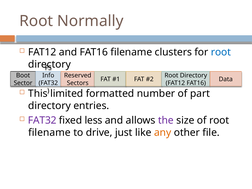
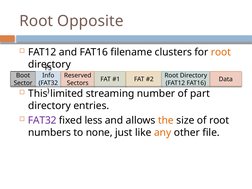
Normally: Normally -> Opposite (90, 21)
root colour: blue -> orange (221, 52)
formatted: formatted -> streaming (110, 94)
the colour: purple -> orange (166, 120)
filename: filename -> numbers (50, 133)
drive: drive -> none (99, 133)
